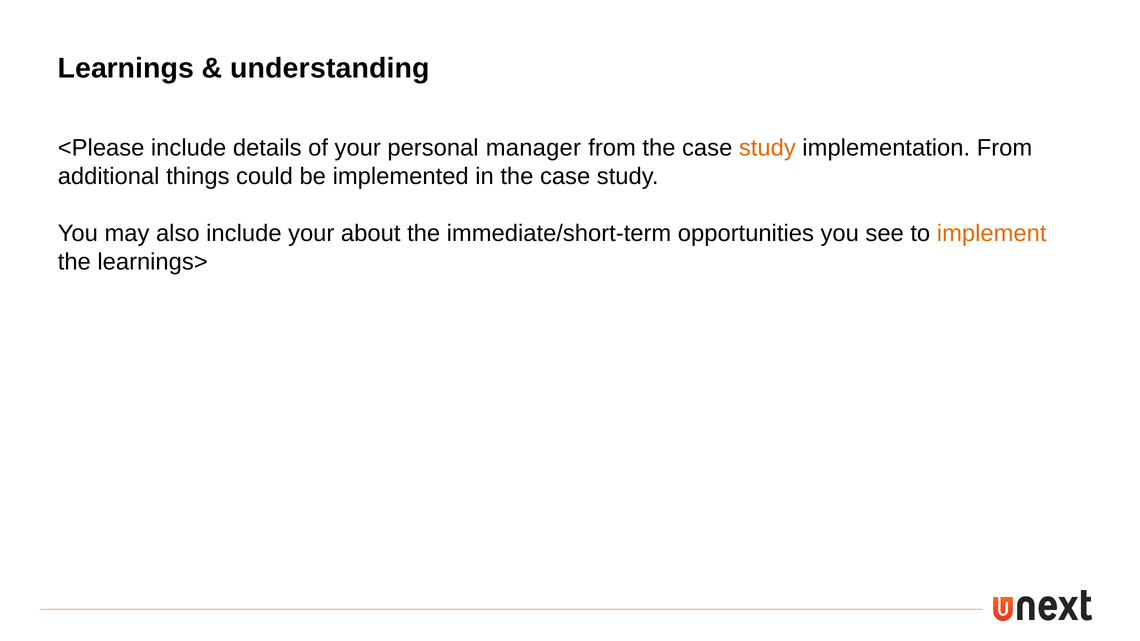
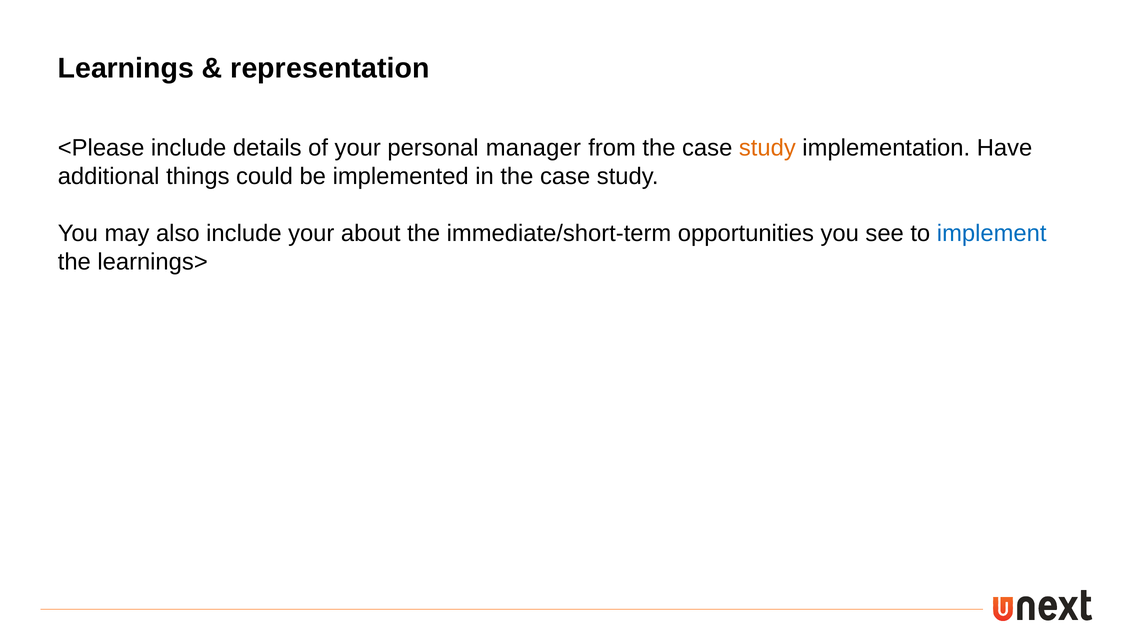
understanding: understanding -> representation (330, 69)
implementation From: From -> Have (1005, 148)
implement colour: orange -> blue (992, 233)
